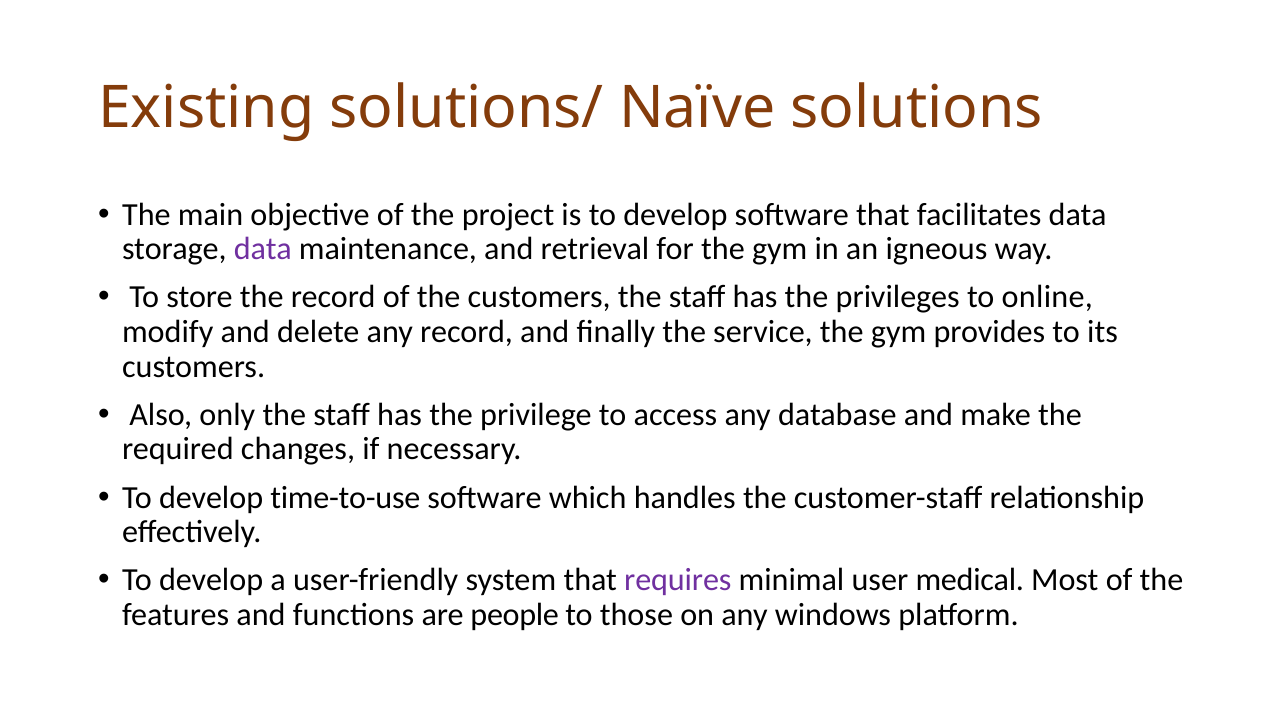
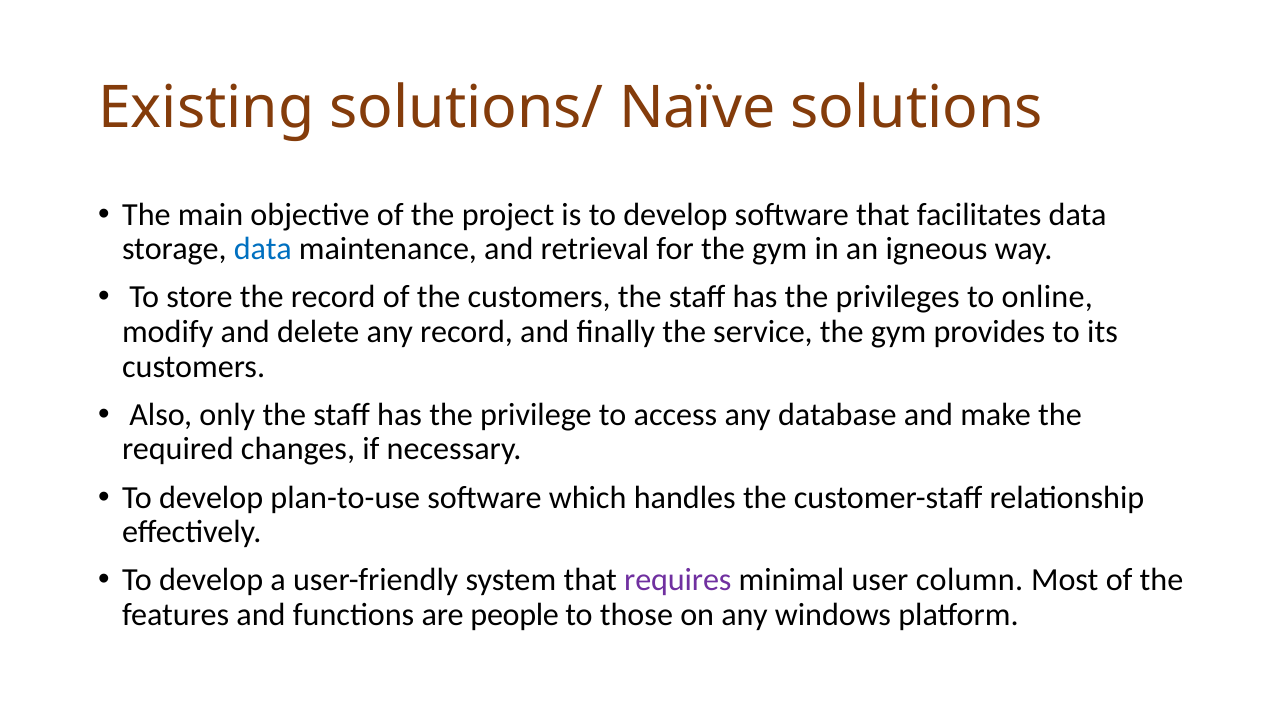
data colour: purple -> blue (263, 249)
time-to-use: time-to-use -> plan-to-use (345, 498)
medical: medical -> column (970, 581)
